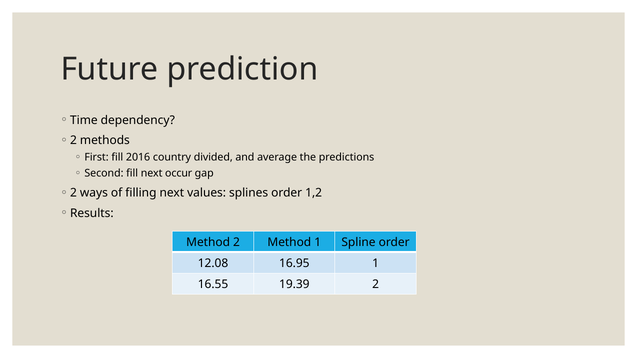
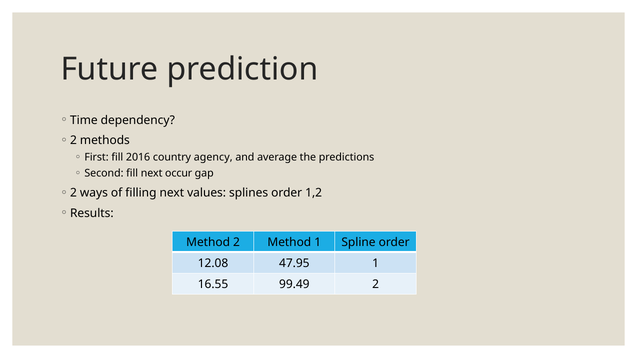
divided: divided -> agency (213, 157)
16.95: 16.95 -> 47.95 (294, 264)
19.39: 19.39 -> 99.49 (294, 285)
